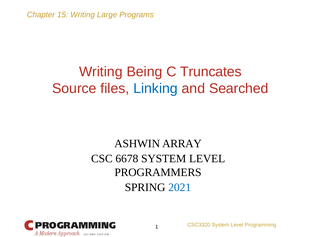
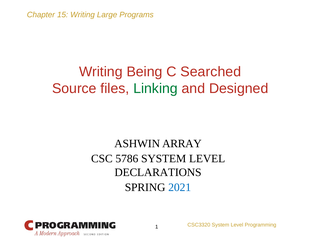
Truncates: Truncates -> Searched (211, 72)
Linking colour: blue -> green (156, 88)
Searched: Searched -> Designed (239, 88)
6678: 6678 -> 5786 (127, 159)
PROGRAMMERS: PROGRAMMERS -> DECLARATIONS (158, 172)
